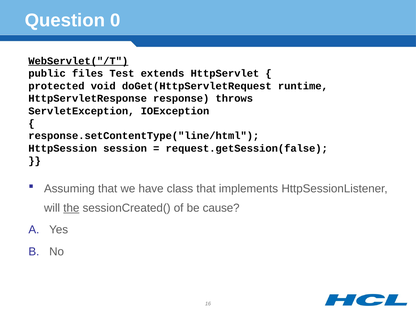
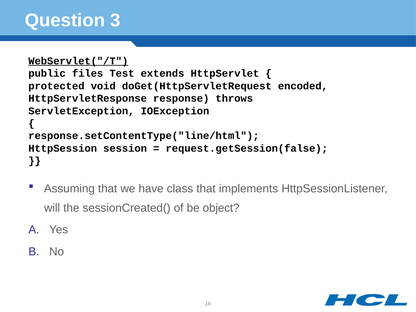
0: 0 -> 3 (115, 20)
runtime: runtime -> encoded (303, 86)
the underline: present -> none (71, 208)
cause: cause -> object (221, 208)
